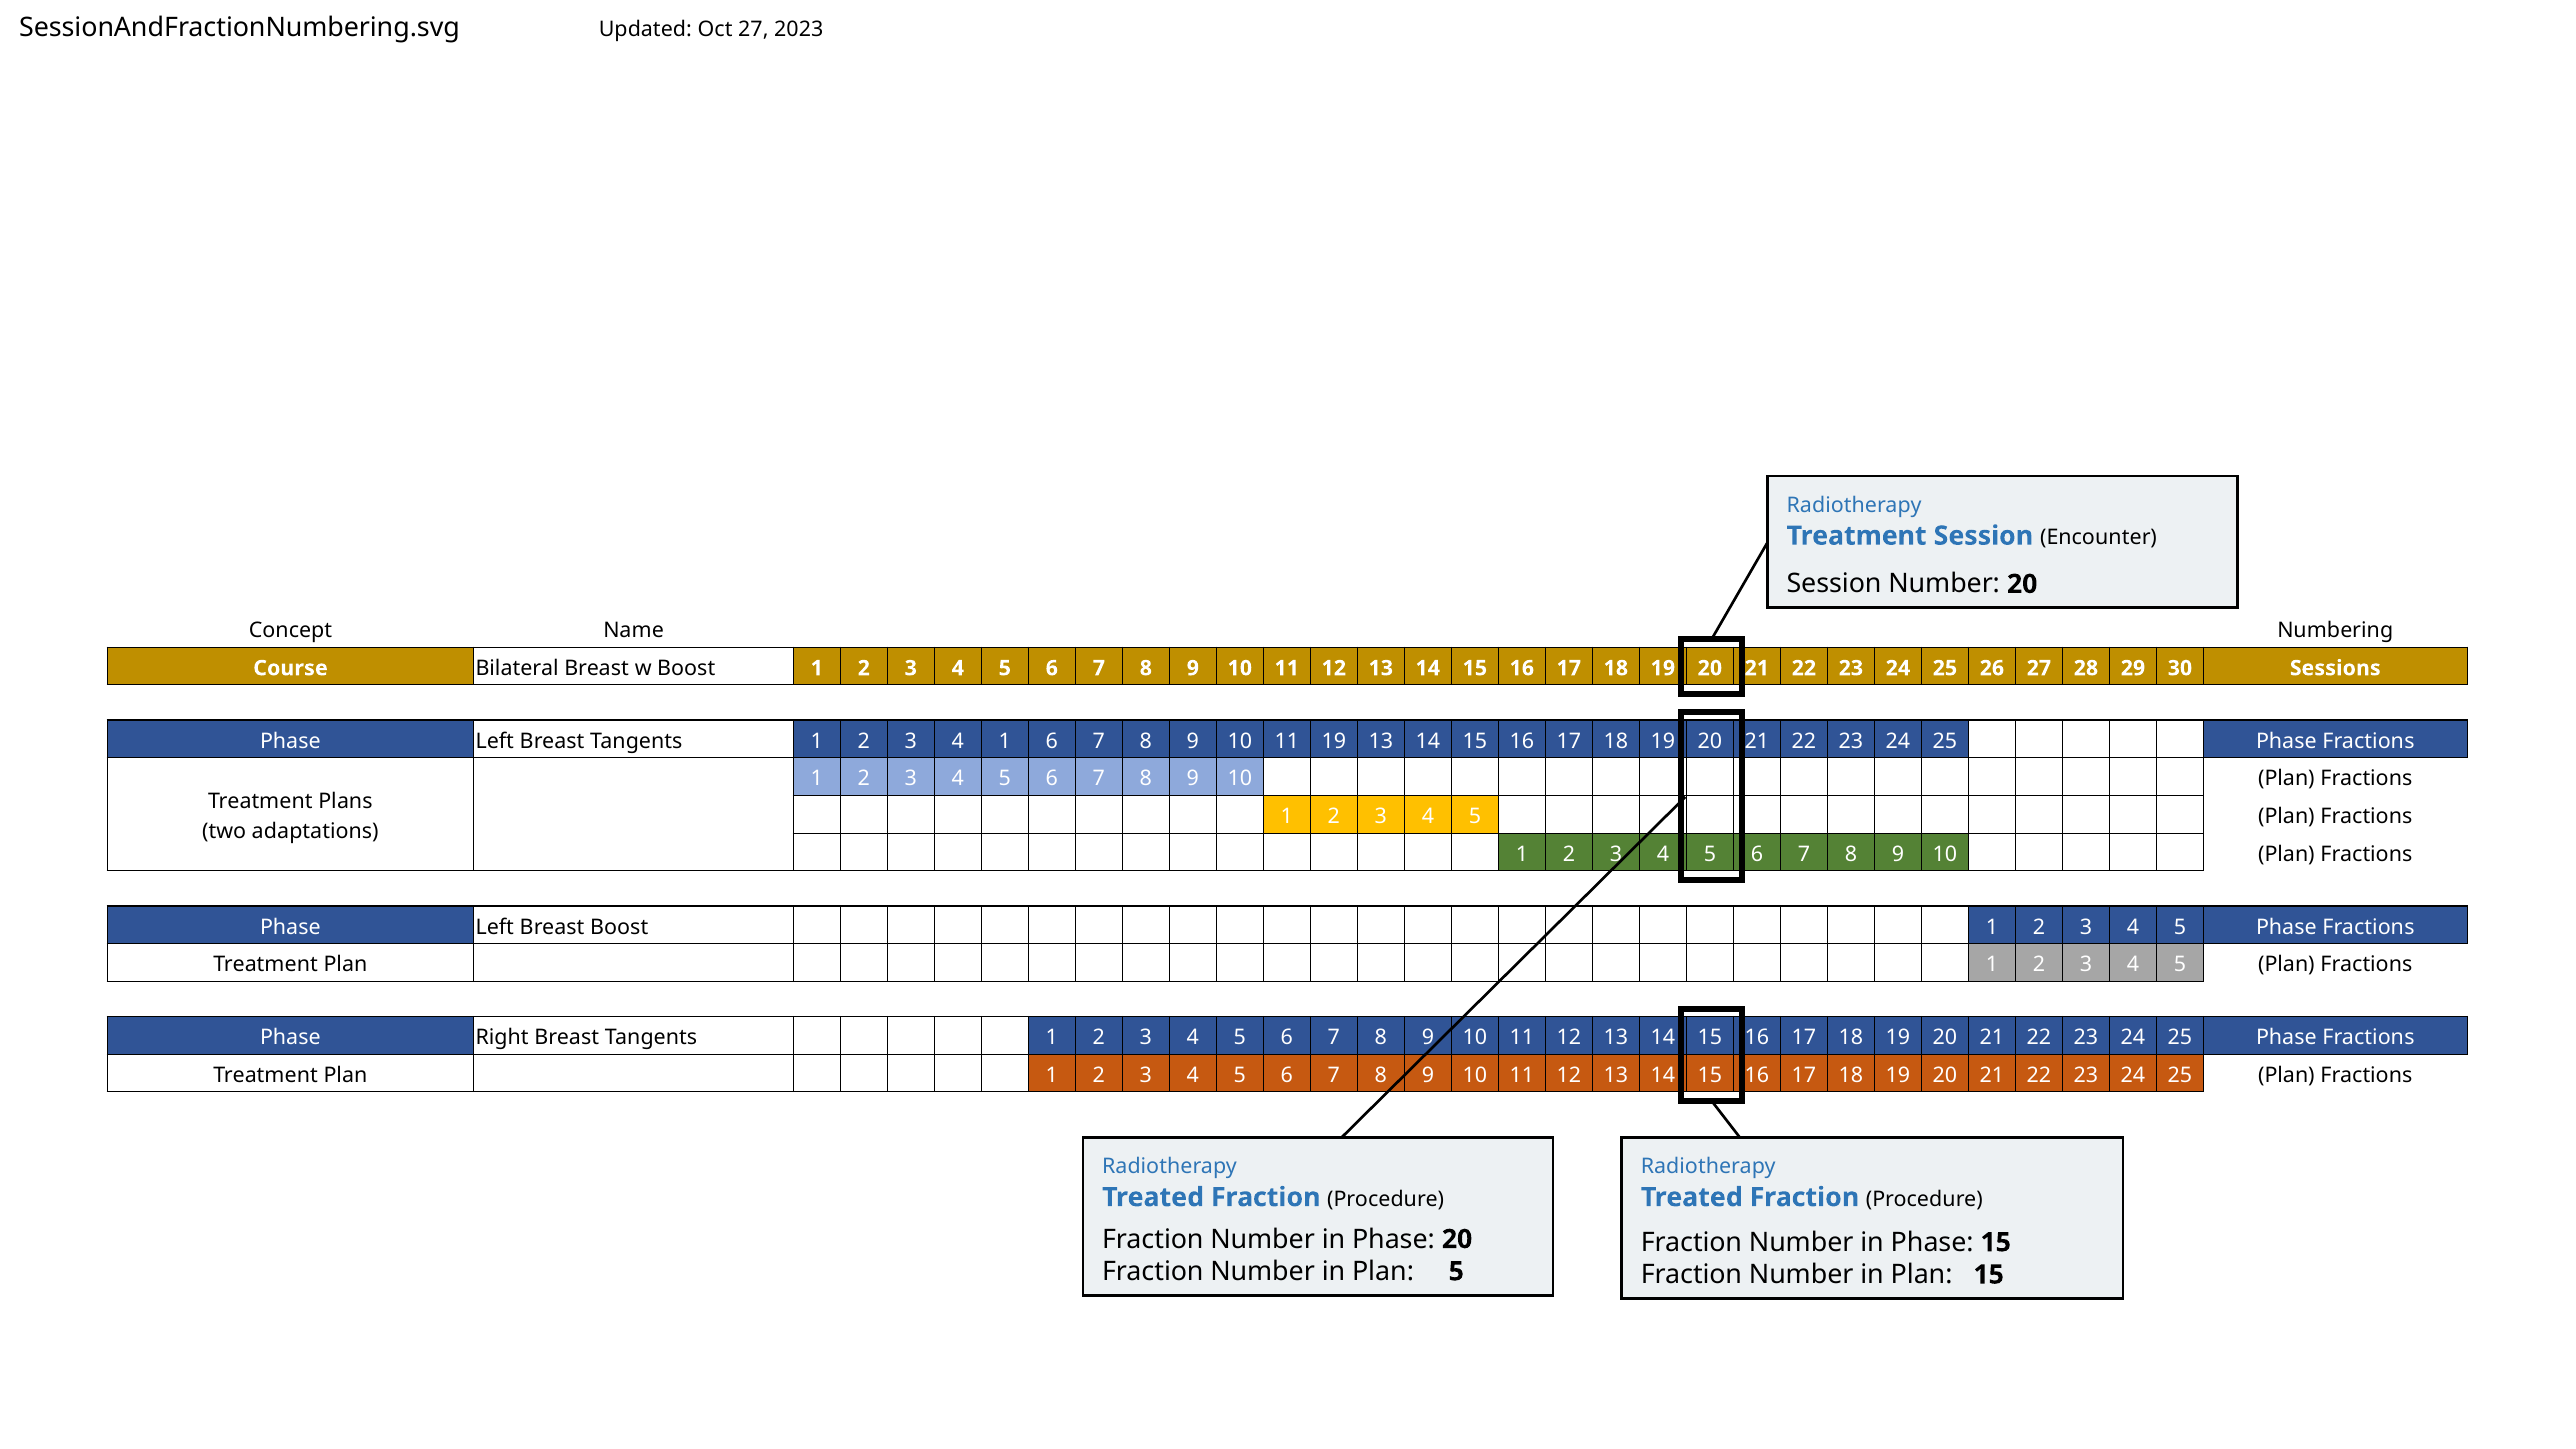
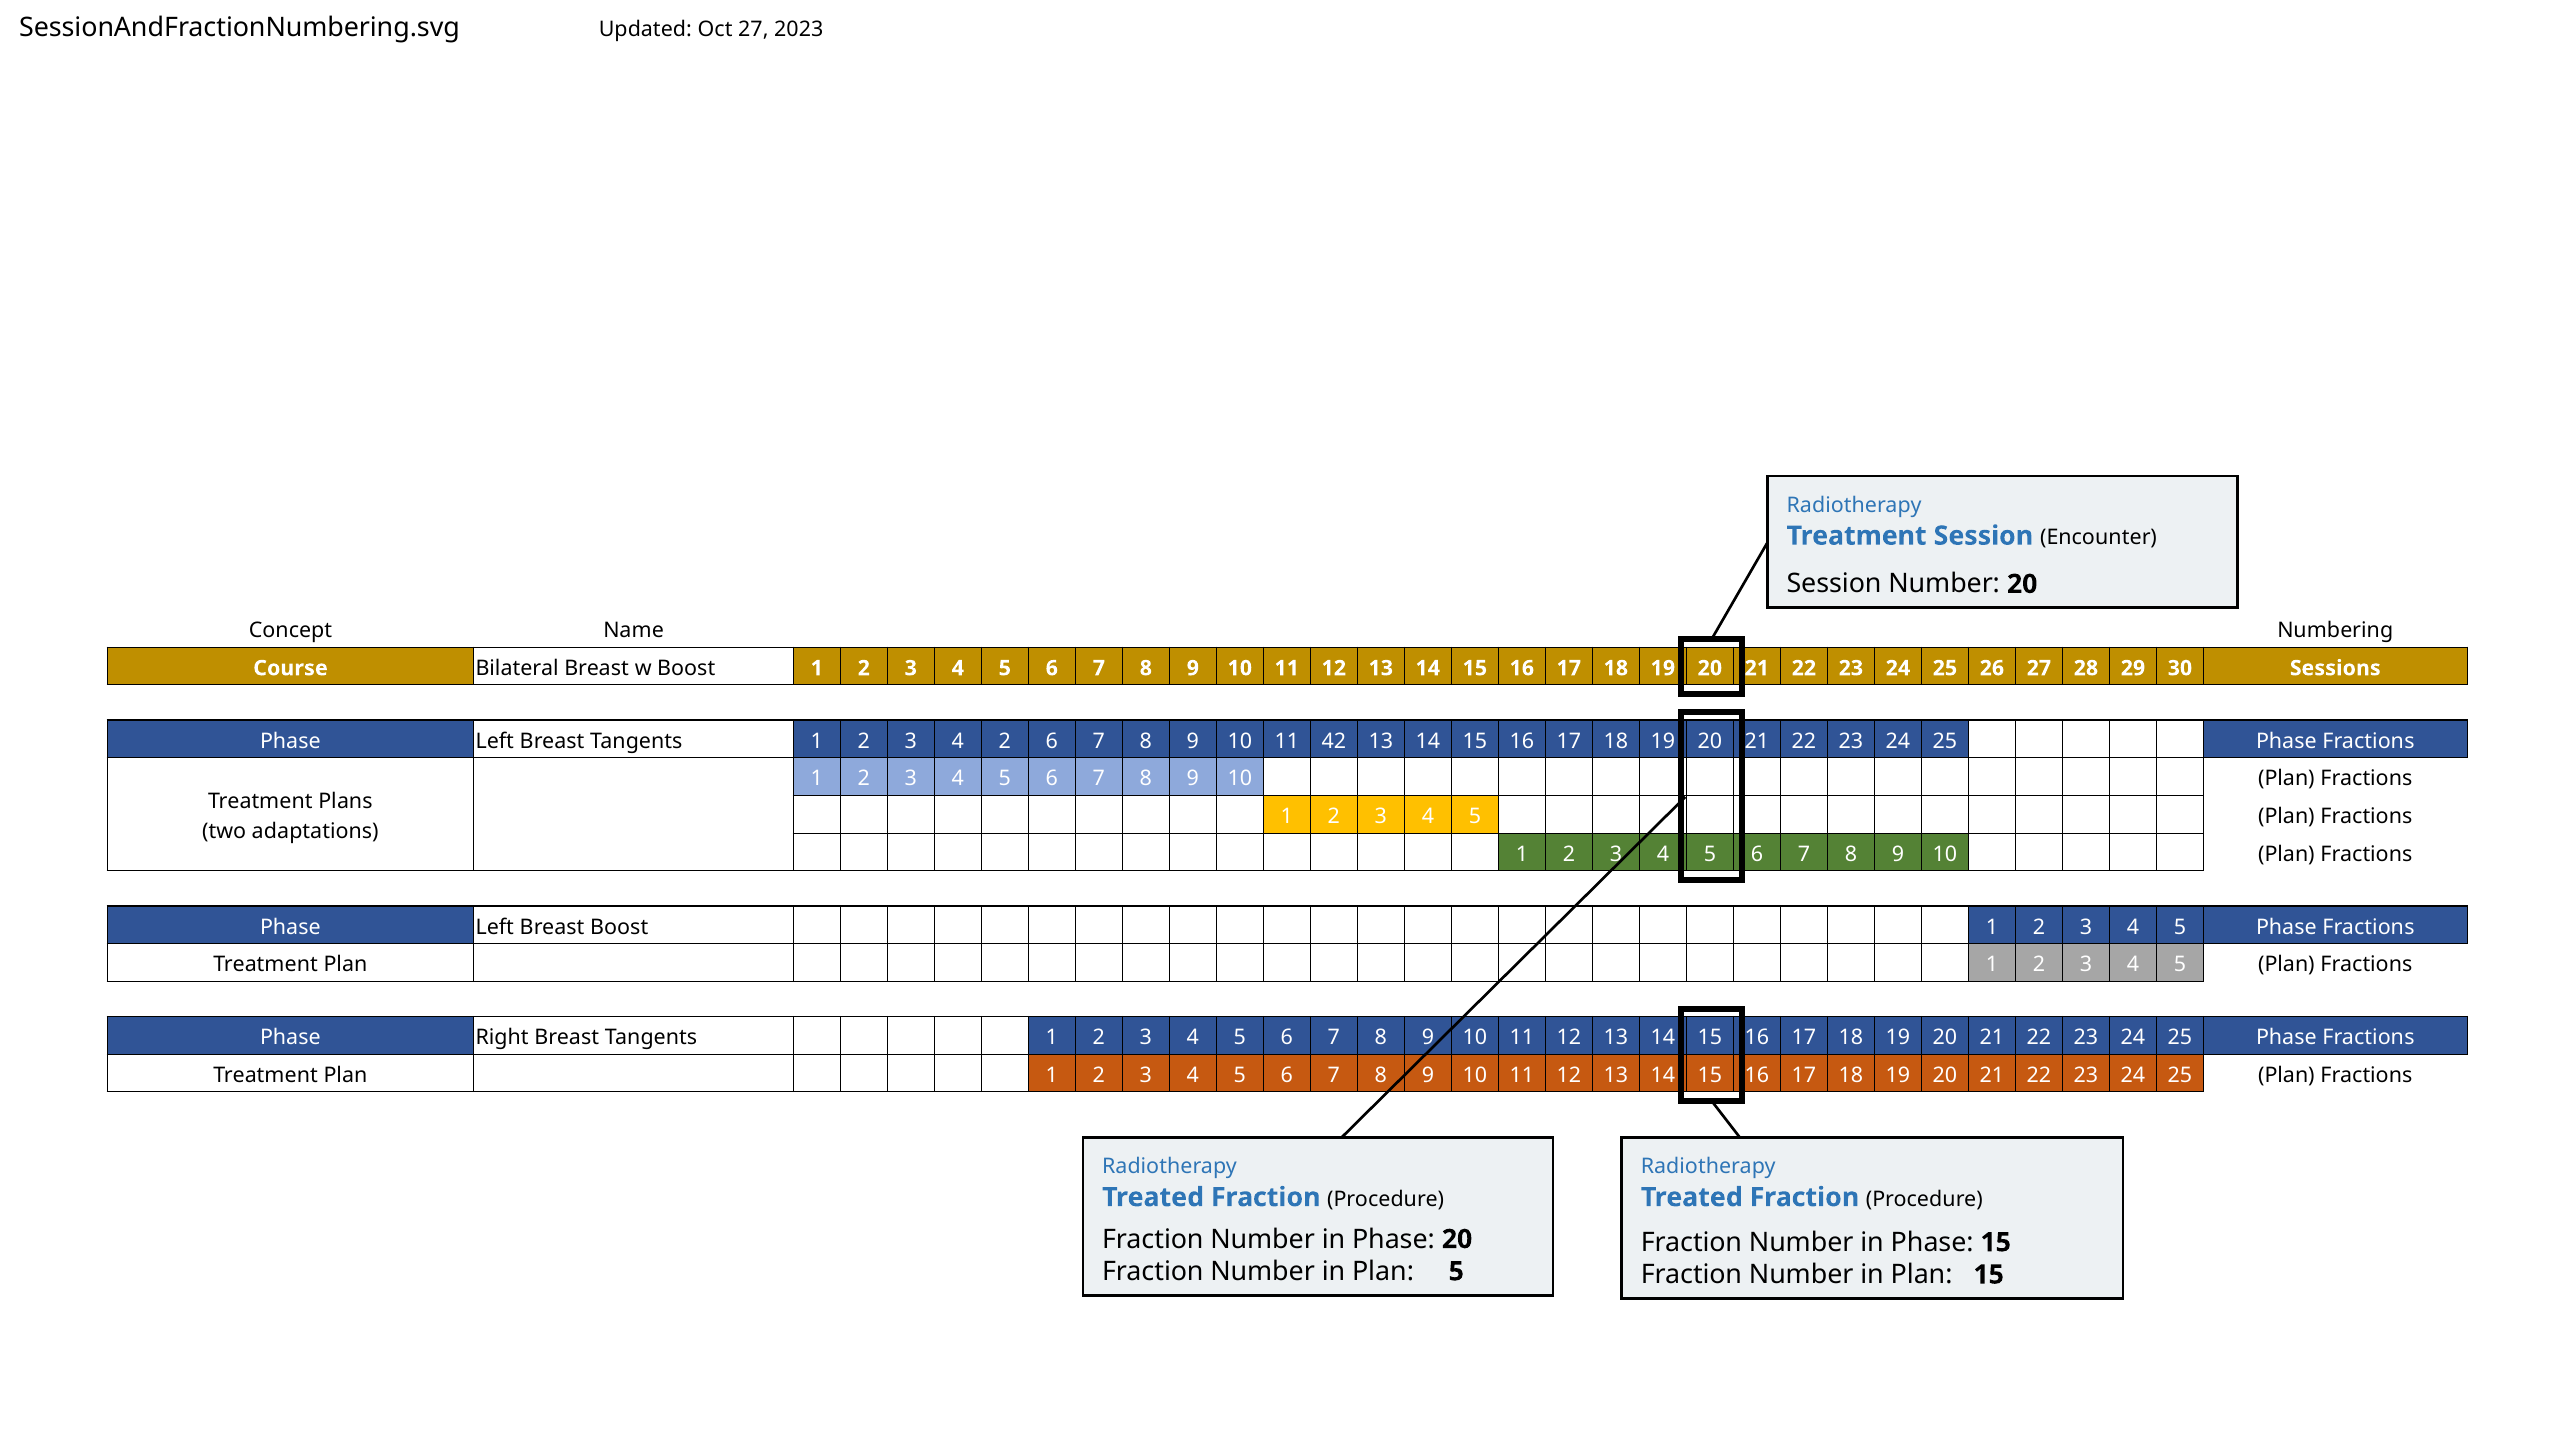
4 1: 1 -> 2 (1005, 741)
11 19: 19 -> 42 (1334, 741)
